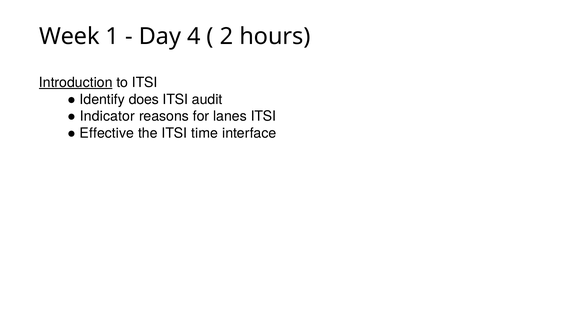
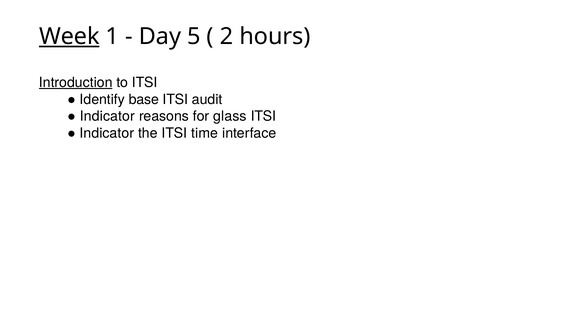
Week underline: none -> present (69, 36)
4: 4 -> 5 (194, 36)
does: does -> base (144, 99)
lanes: lanes -> glass (230, 116)
Effective: Effective -> Indicator (107, 133)
